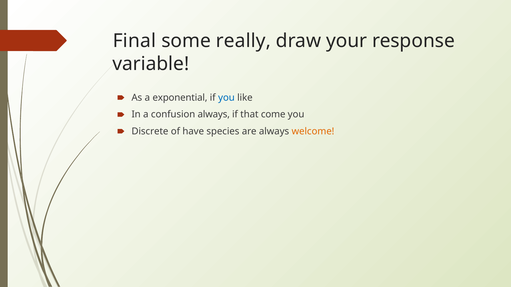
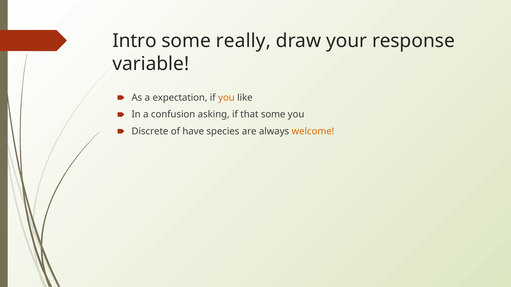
Final: Final -> Intro (135, 41)
exponential: exponential -> expectation (180, 98)
you colour: blue -> orange (226, 98)
confusion always: always -> asking (214, 115)
that come: come -> some (273, 115)
